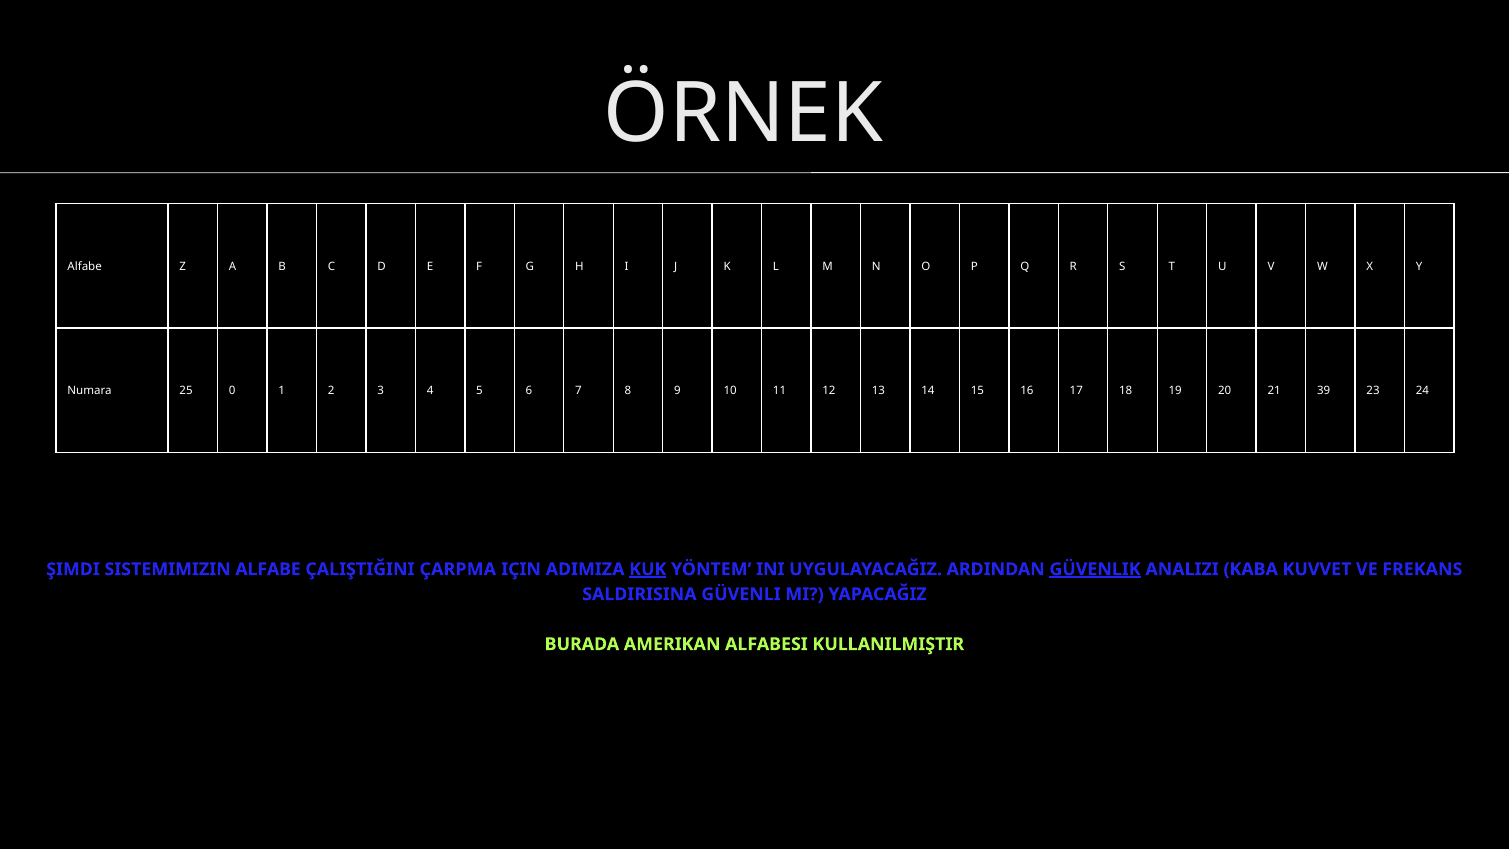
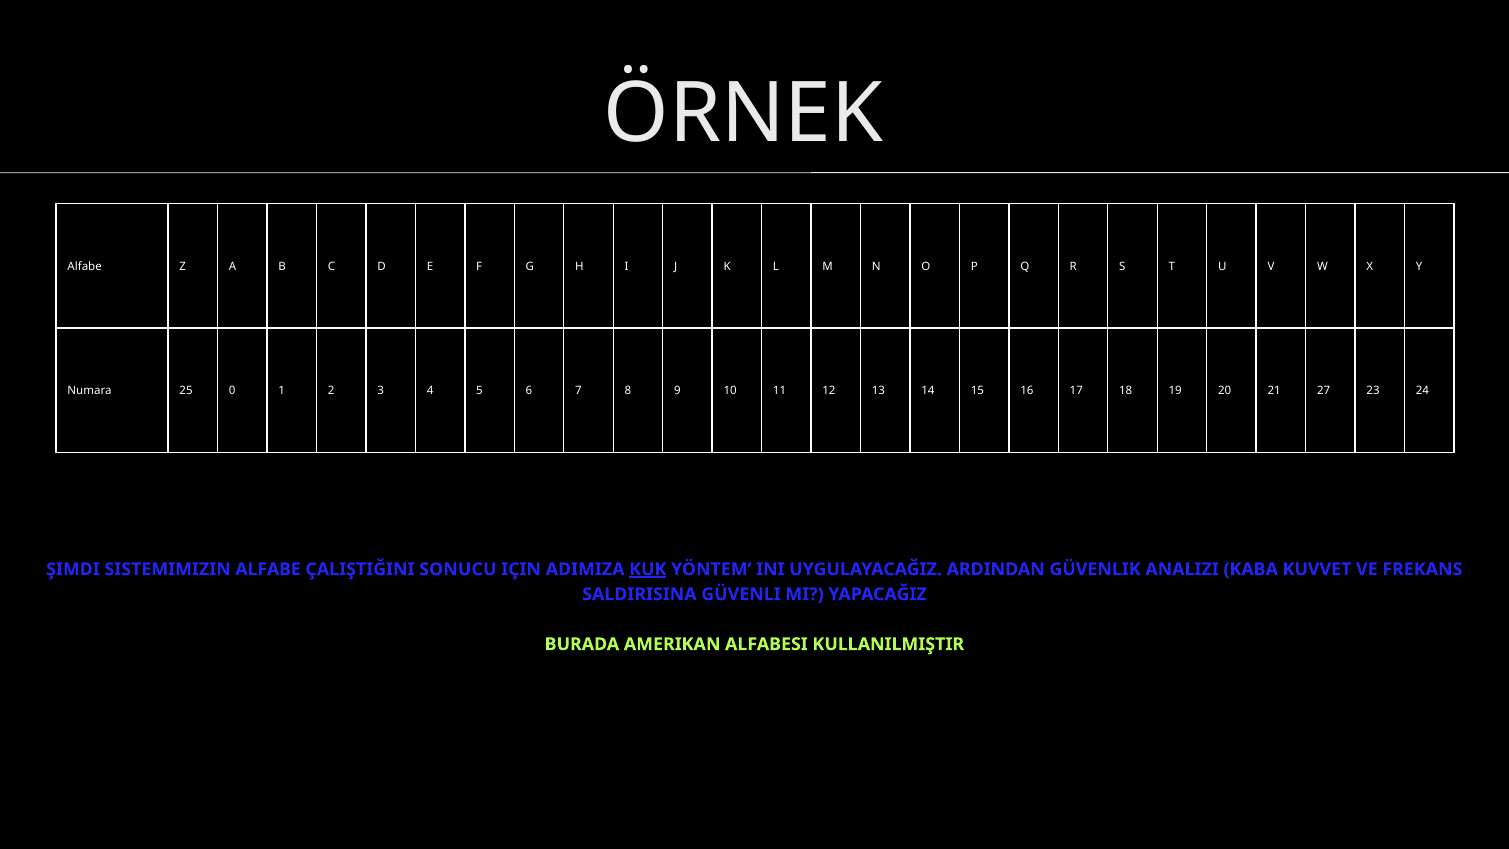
39: 39 -> 27 (1324, 391)
ÇARPMA: ÇARPMA -> SONUCU (458, 569)
GÜVENLIK underline: present -> none (1095, 569)
